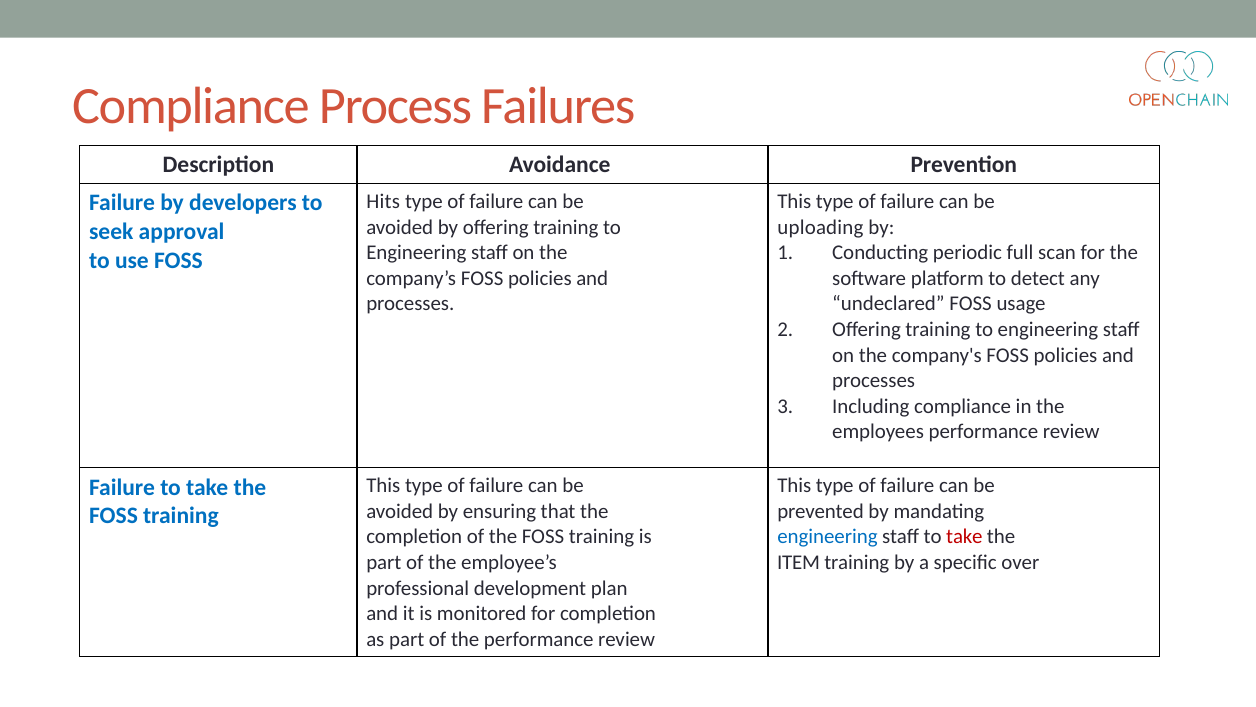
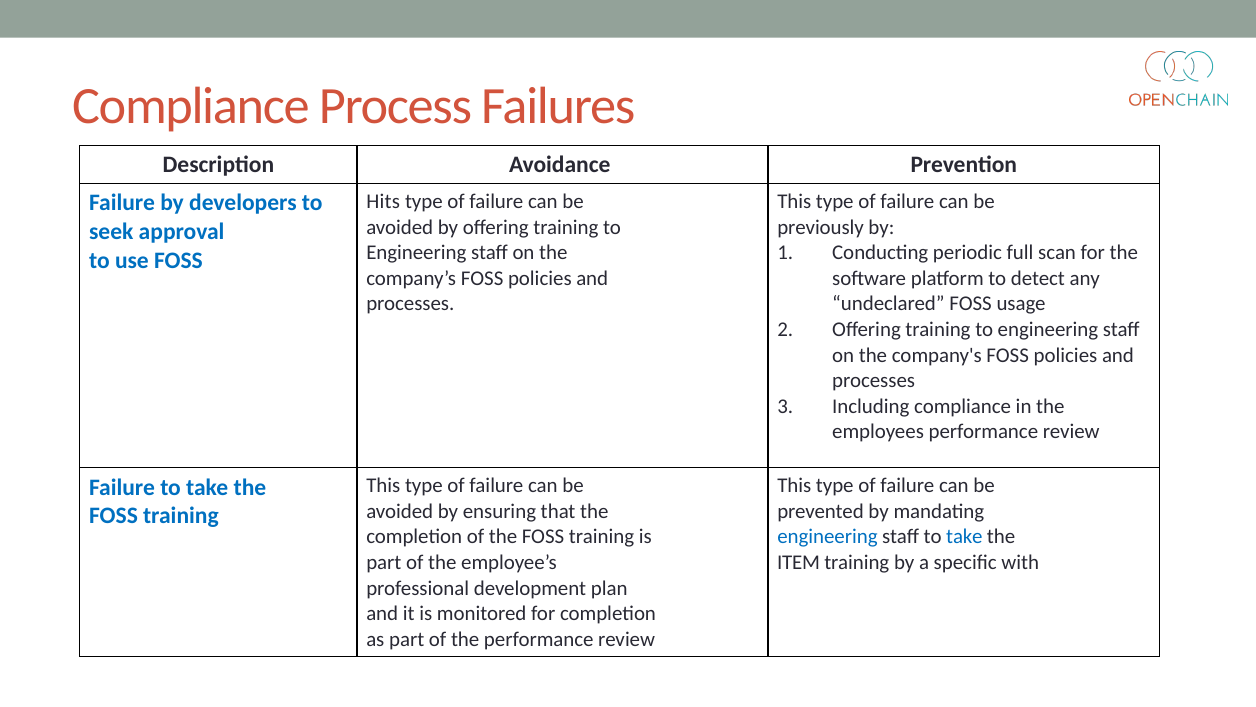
uploading: uploading -> previously (821, 227)
take colour: red -> blue (964, 537)
over: over -> with (1020, 562)
